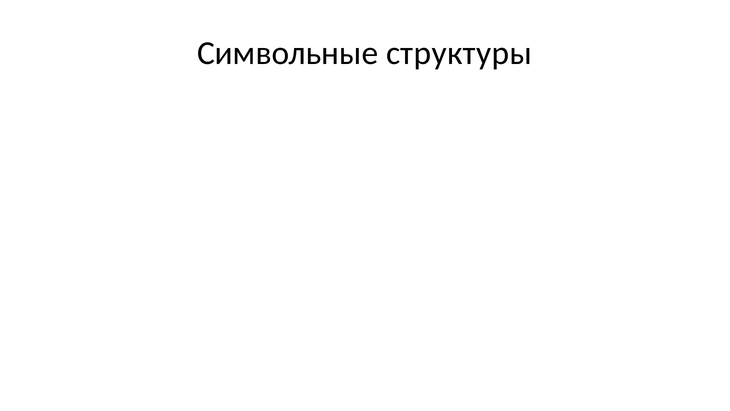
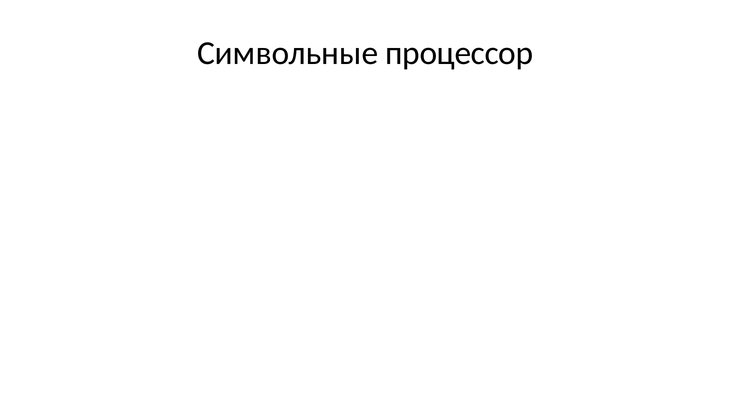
структуры: структуры -> процессор (459, 53)
